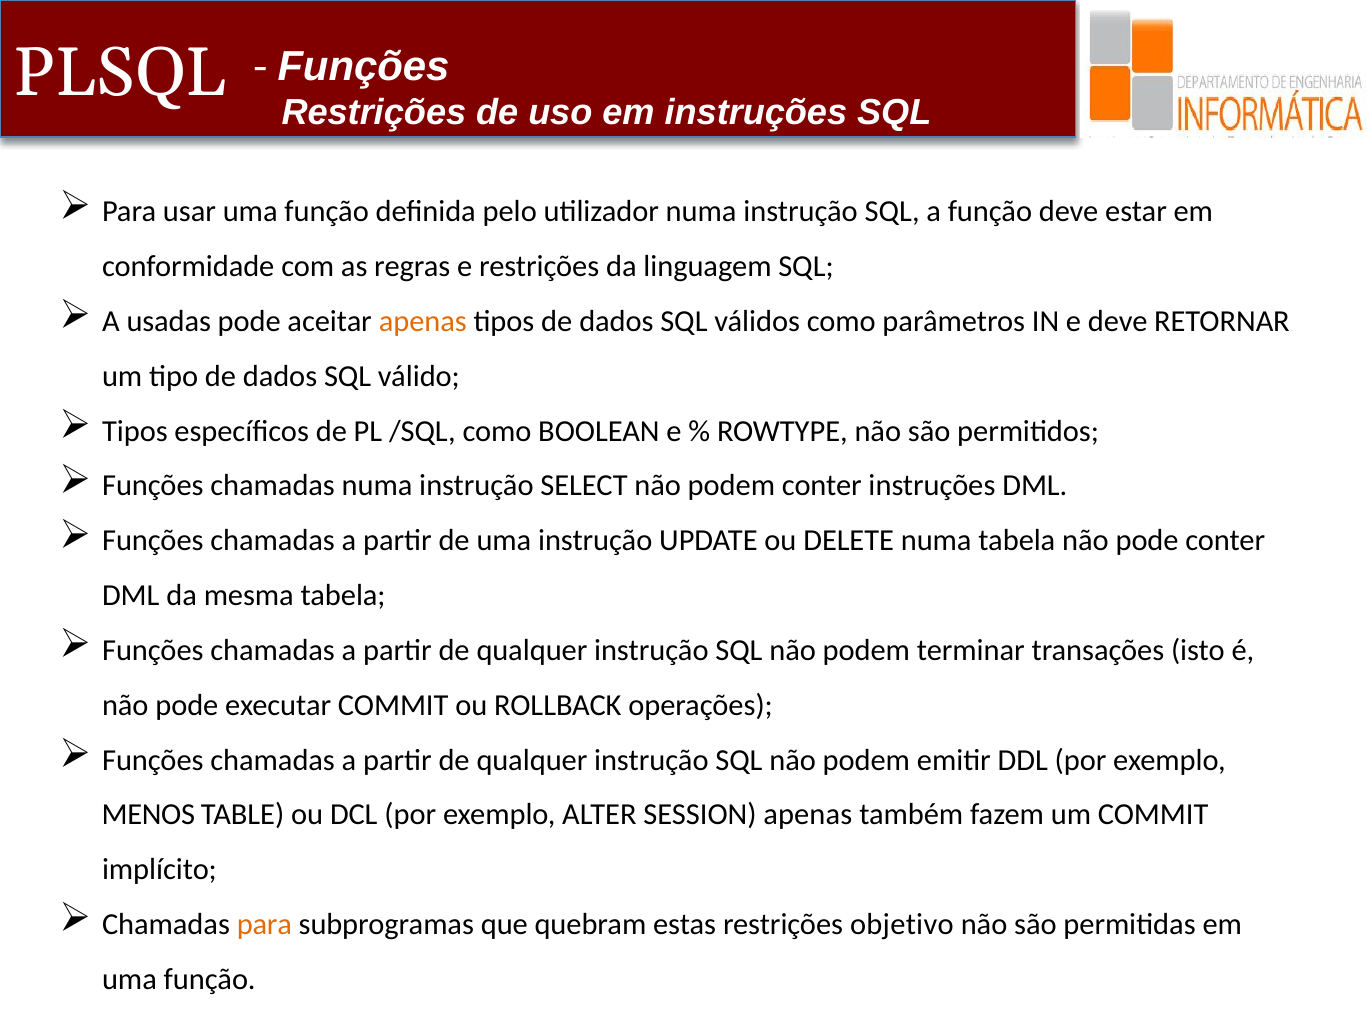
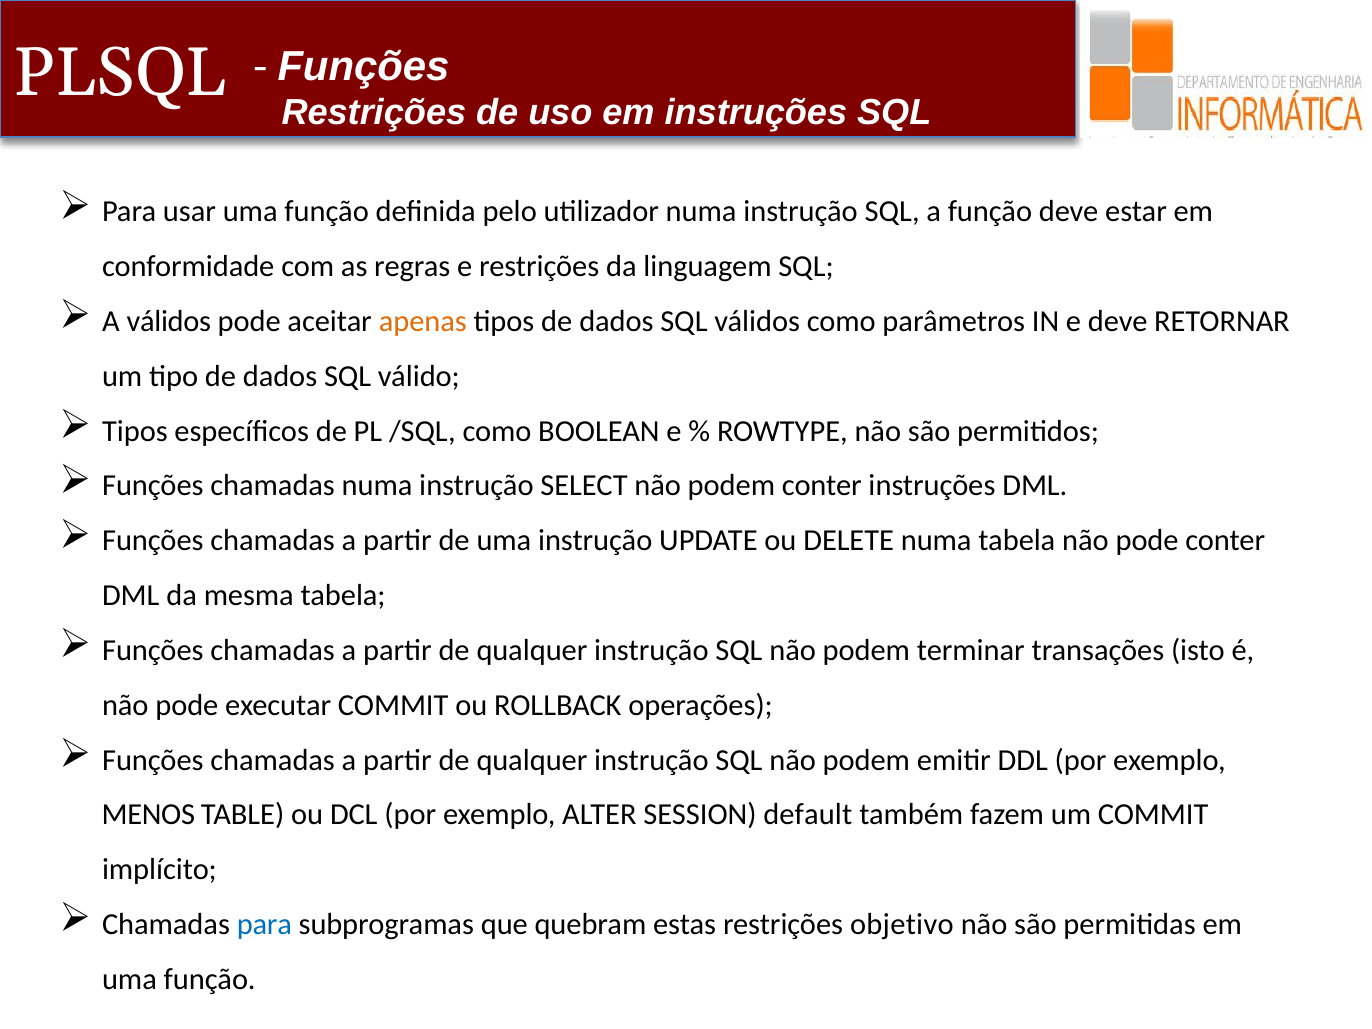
A usadas: usadas -> válidos (169, 321)
SESSION apenas: apenas -> default (808, 815)
para colour: orange -> blue (264, 925)
